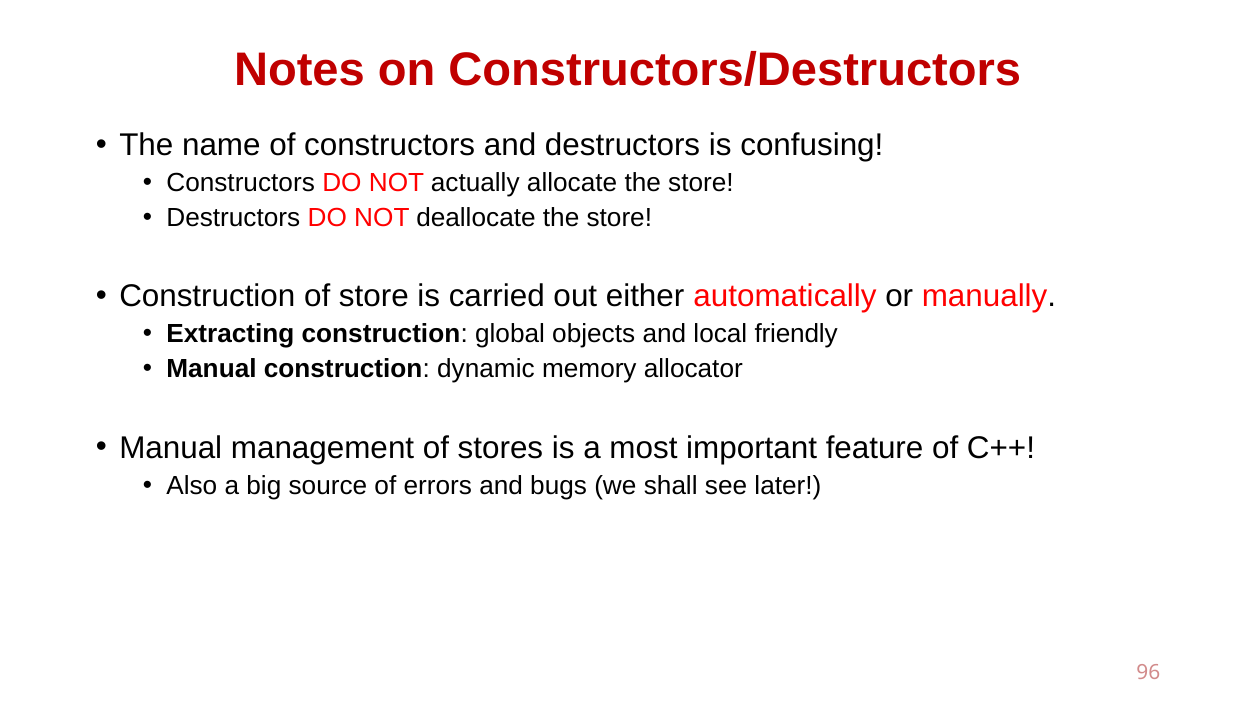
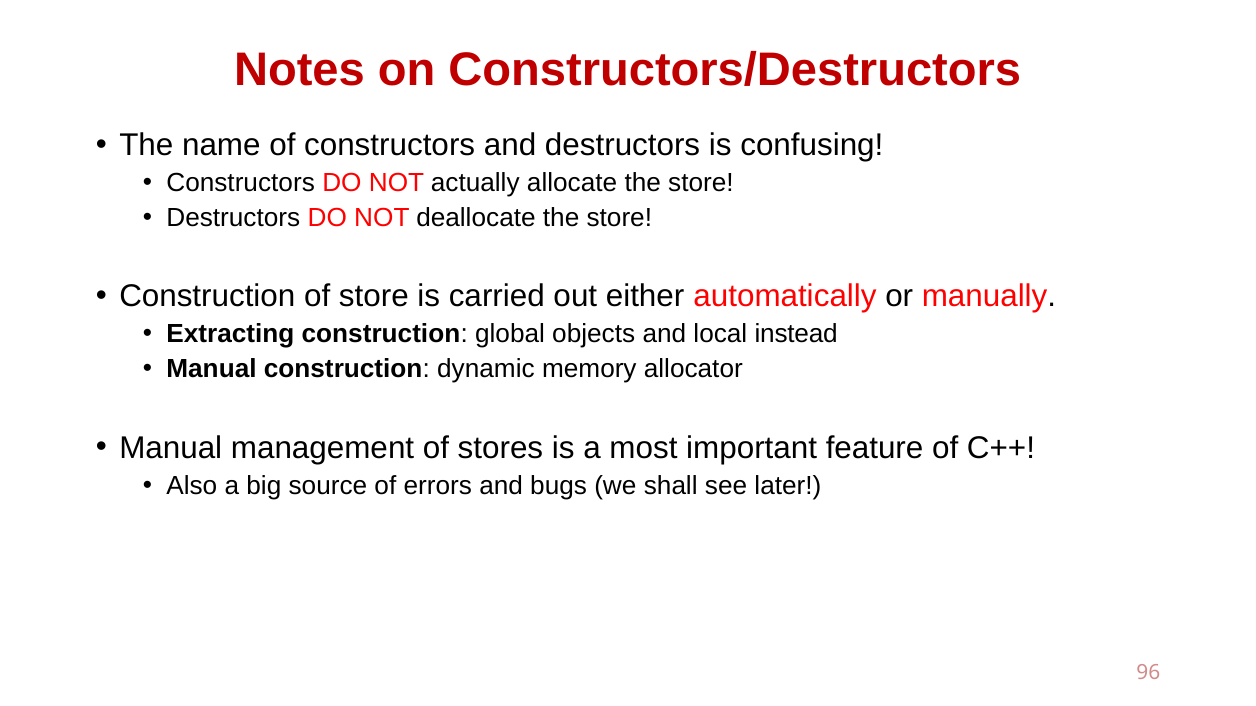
friendly: friendly -> instead (796, 334)
